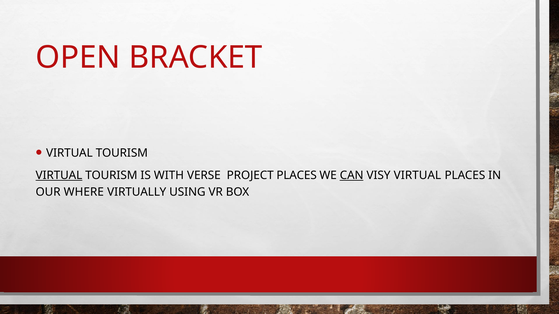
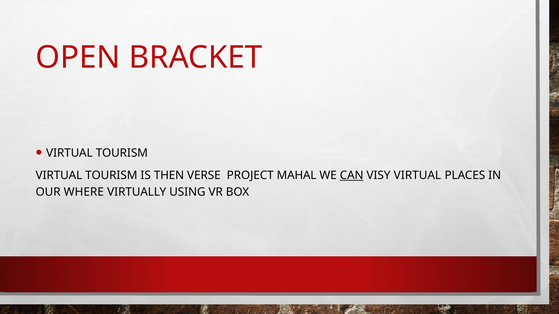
VIRTUAL underline: present -> none (59, 176)
WITH: WITH -> THEN (169, 176)
PROJECT PLACES: PLACES -> MAHAL (297, 176)
